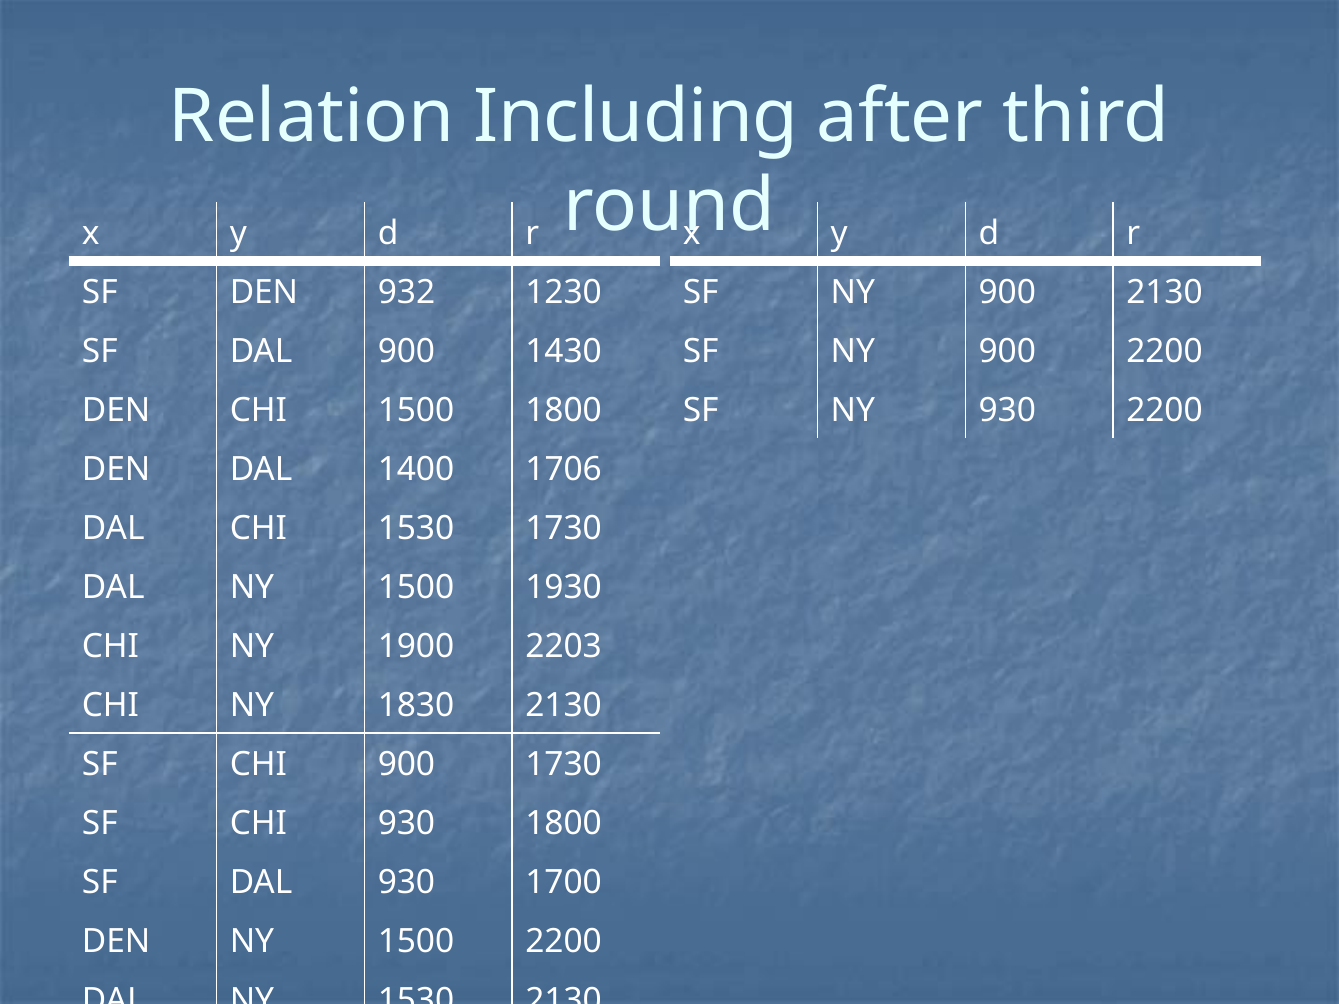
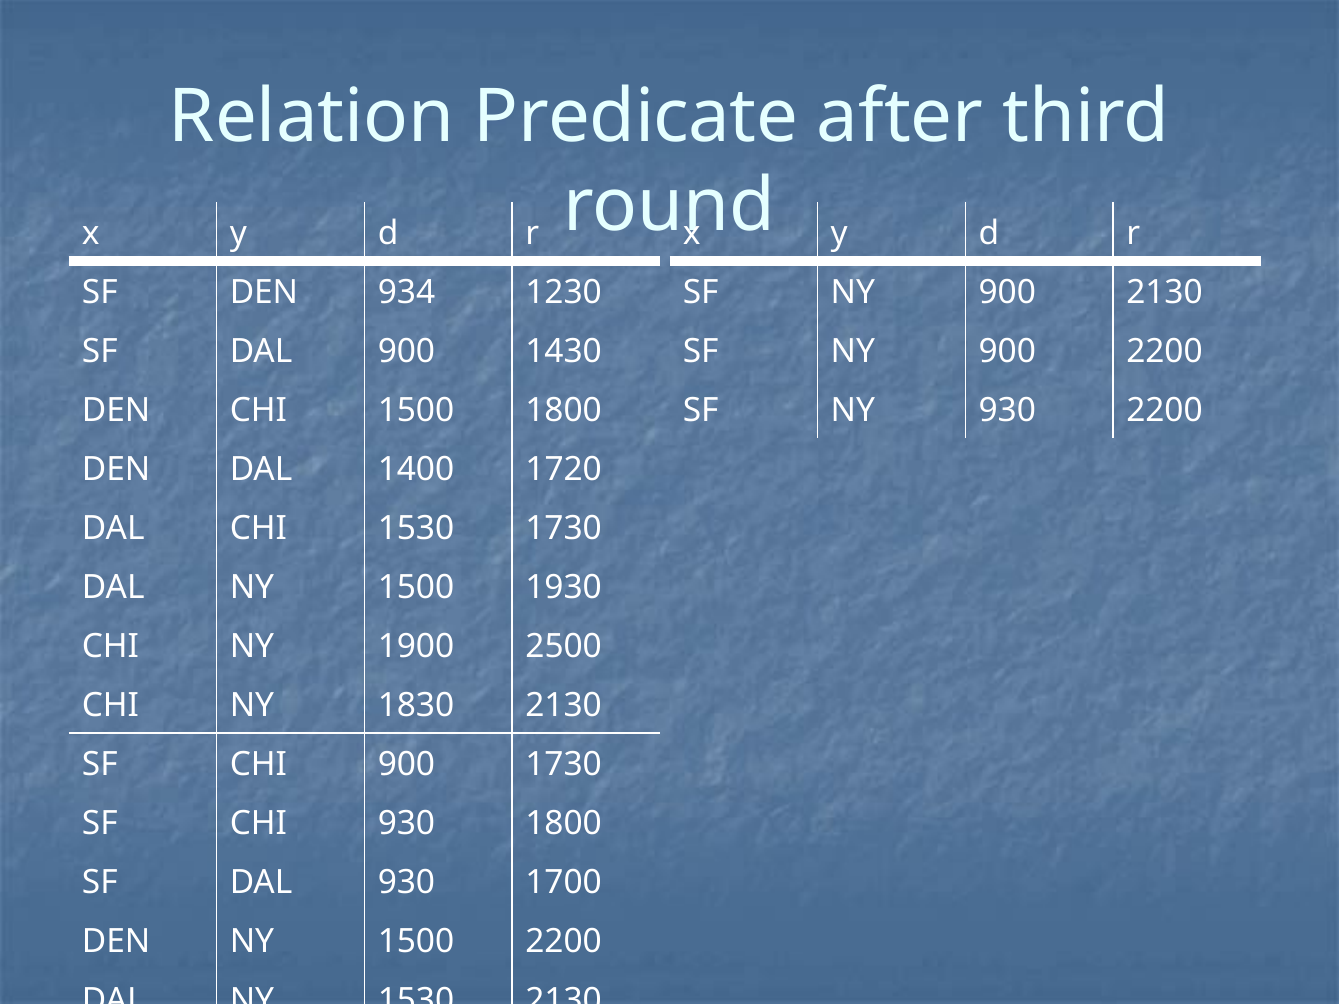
Including: Including -> Predicate (636, 117)
932: 932 -> 934 (406, 293)
1706: 1706 -> 1720 (564, 470)
2203: 2203 -> 2500 (564, 646)
